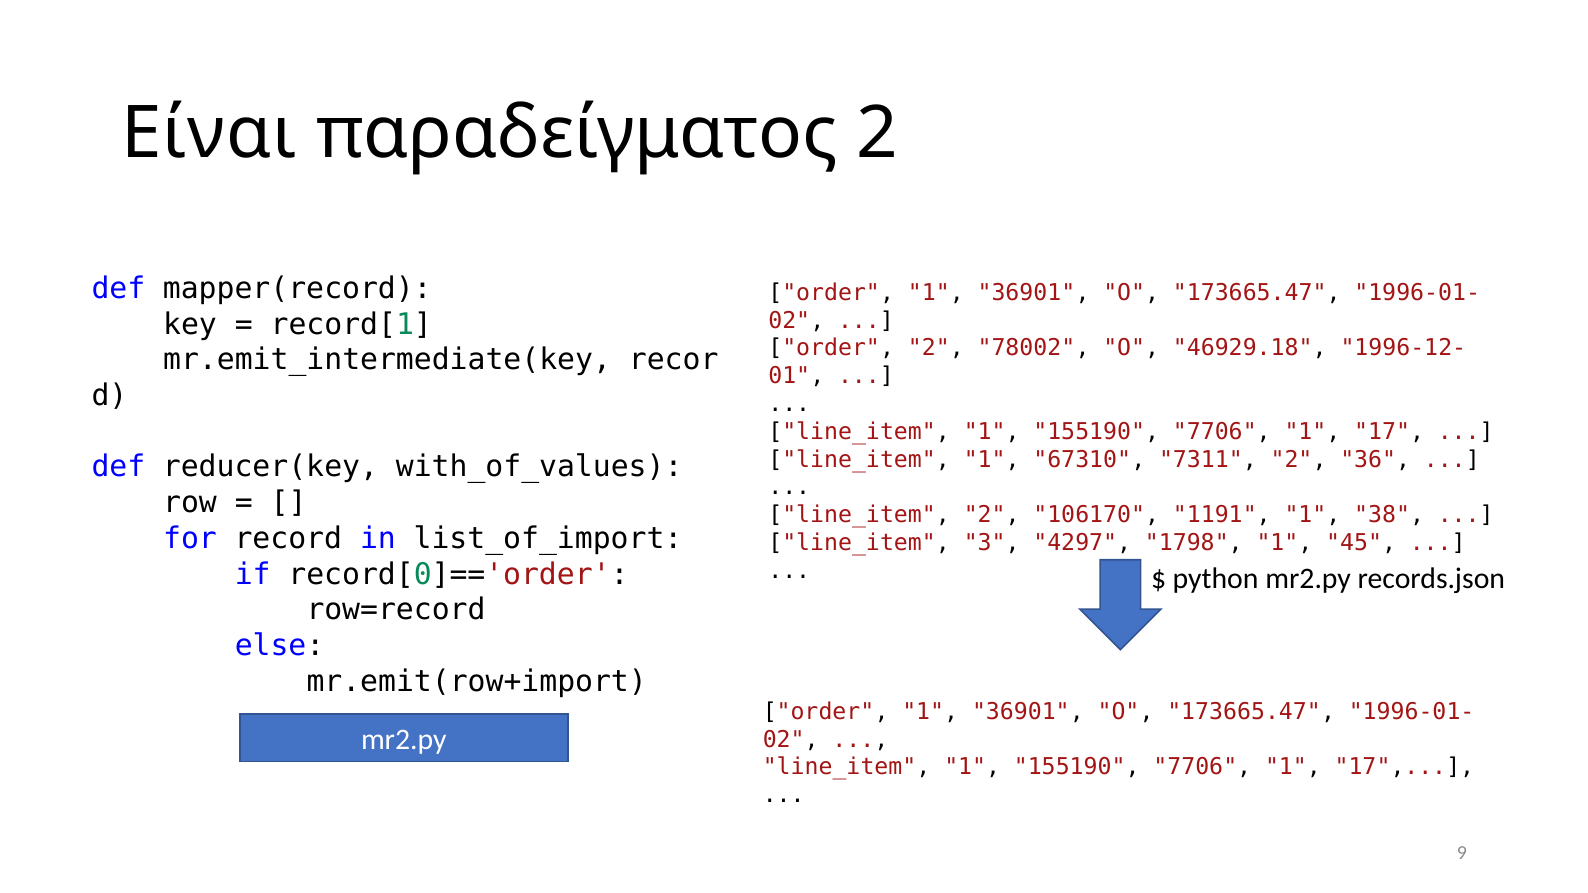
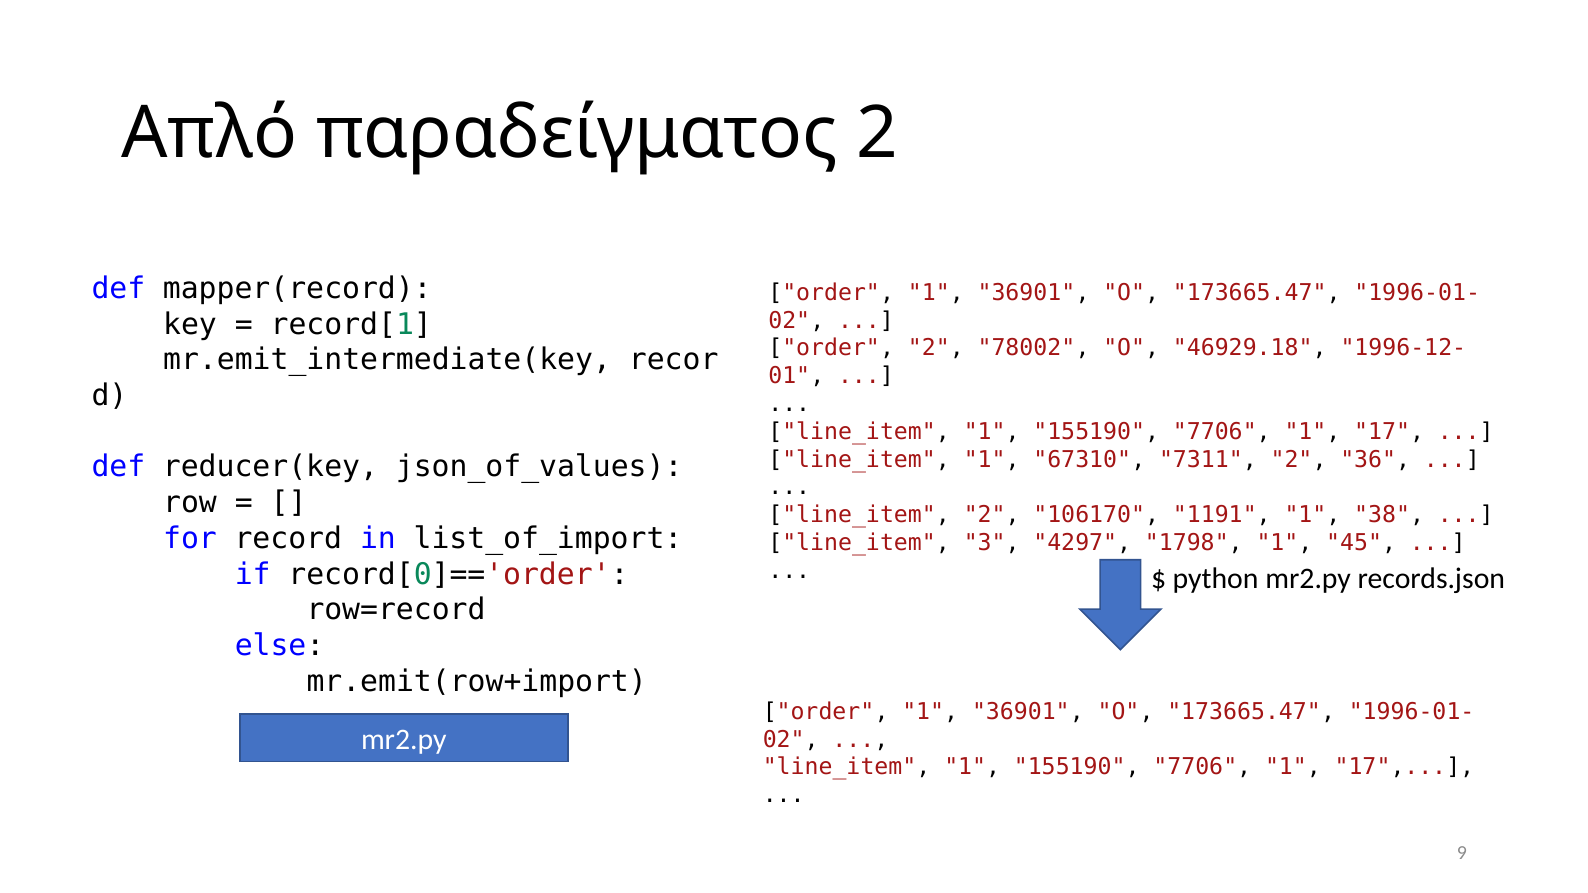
Είναι: Είναι -> Απλό (209, 133)
with_of_values: with_of_values -> json_of_values (539, 467)
